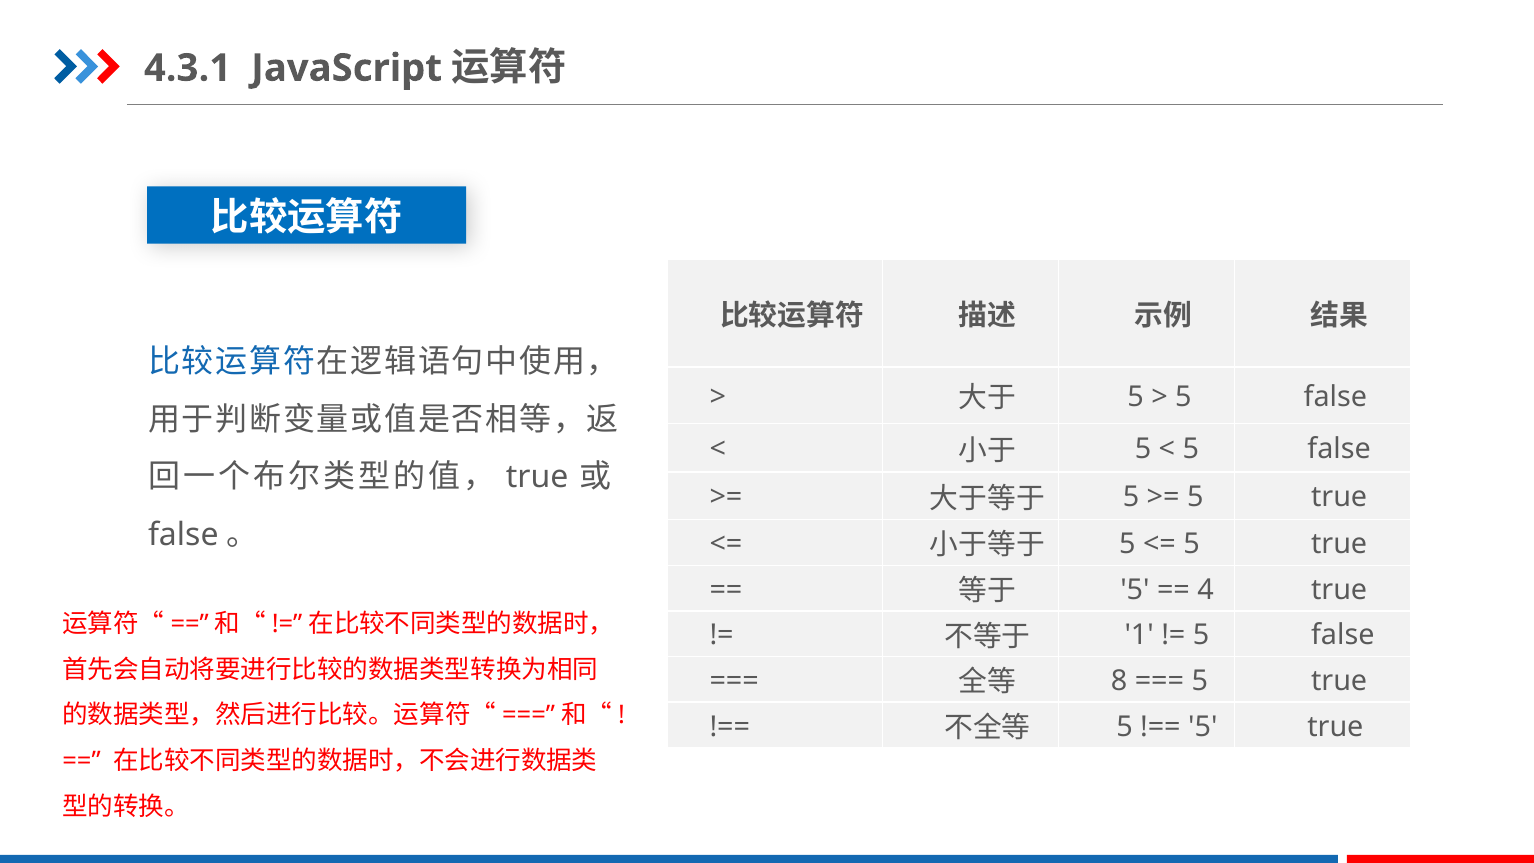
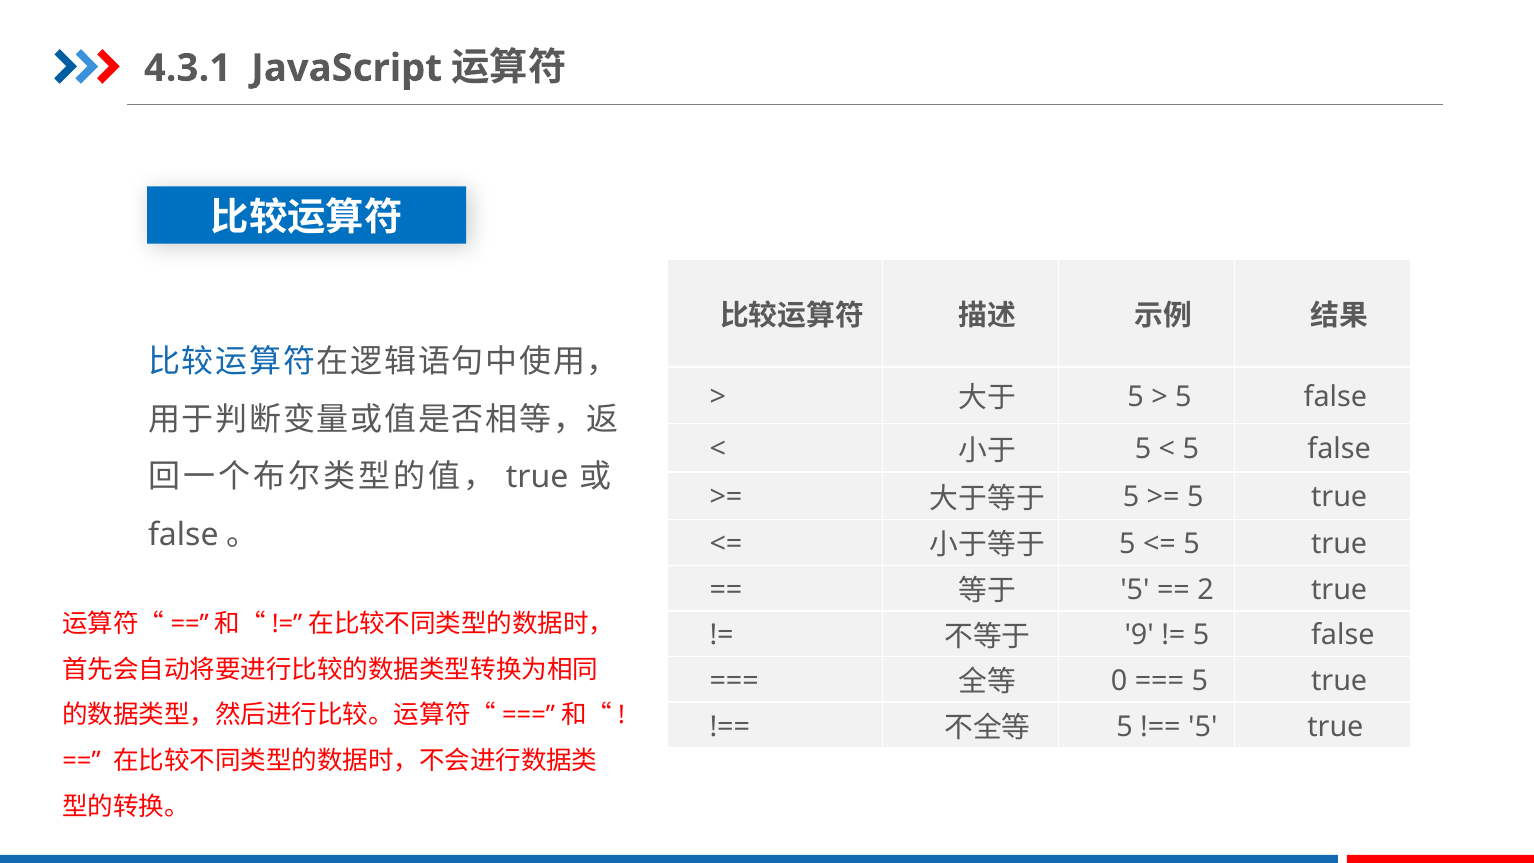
4: 4 -> 2 (1205, 590)
1: 1 -> 9 (1139, 635)
8: 8 -> 0 (1119, 681)
